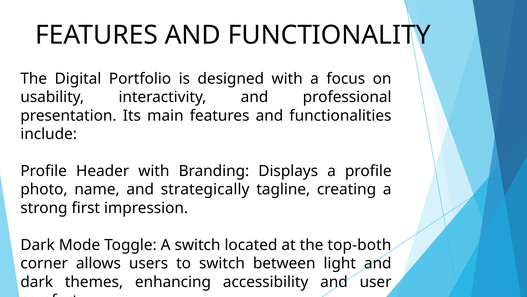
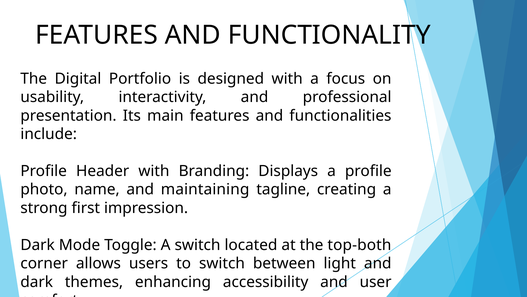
strategically: strategically -> maintaining (205, 189)
